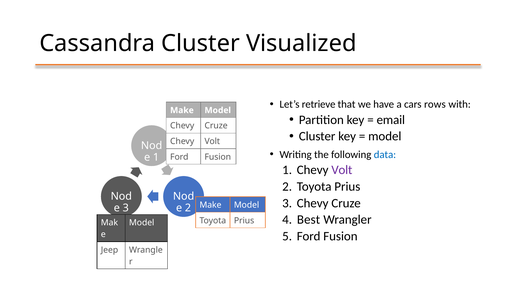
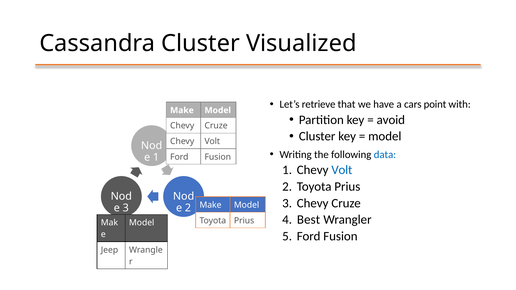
rows: rows -> point (435, 104)
email: email -> avoid (391, 120)
Volt colour: purple -> blue (342, 170)
